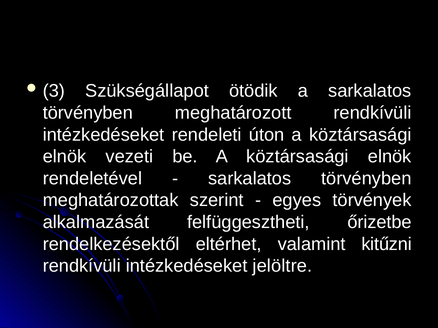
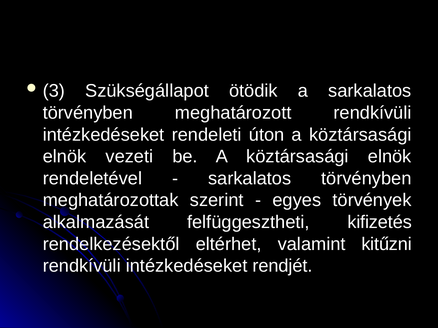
őrizetbe: őrizetbe -> kifizetés (380, 222)
jelöltre: jelöltre -> rendjét (283, 266)
